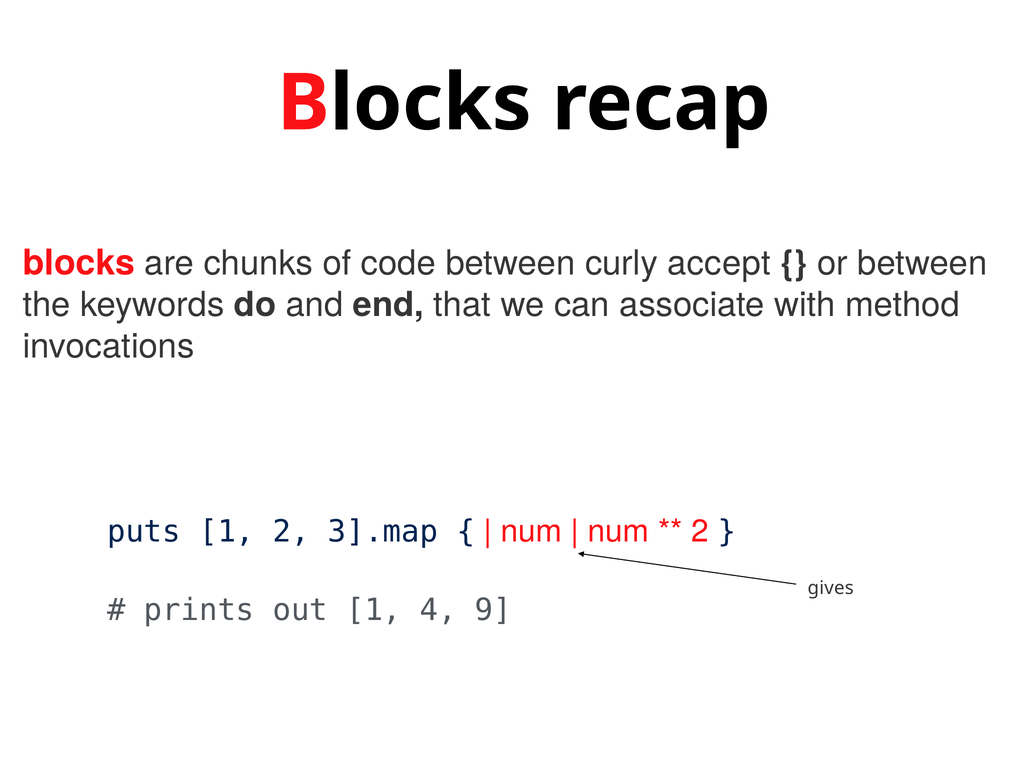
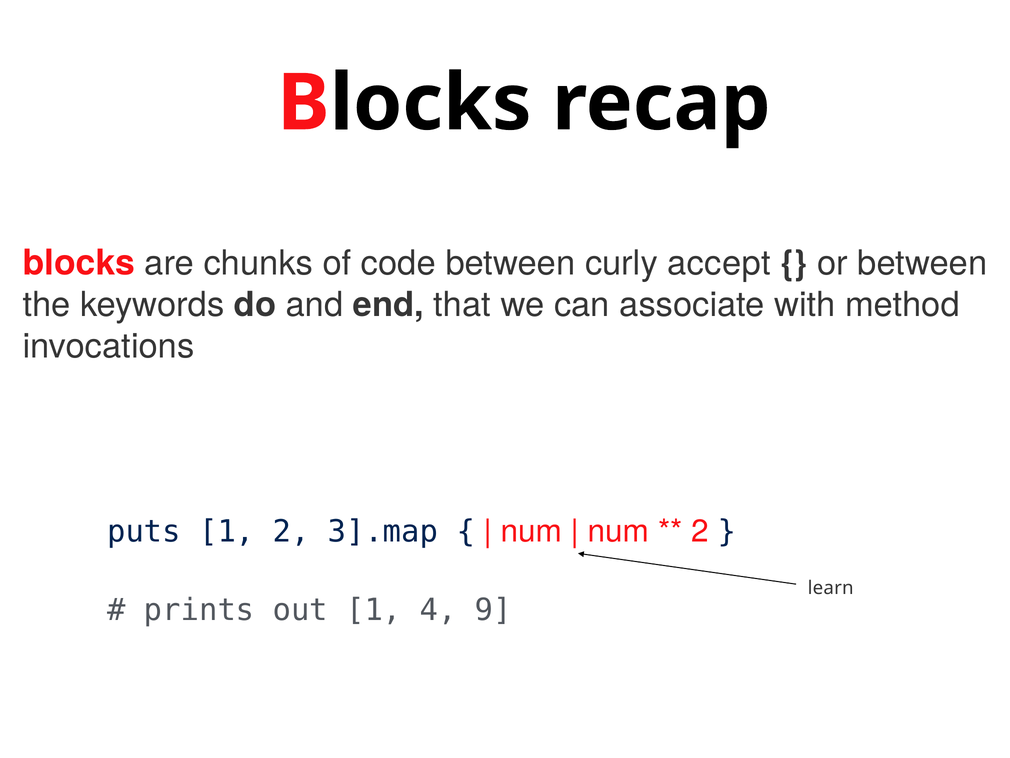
gives: gives -> learn (831, 588)
